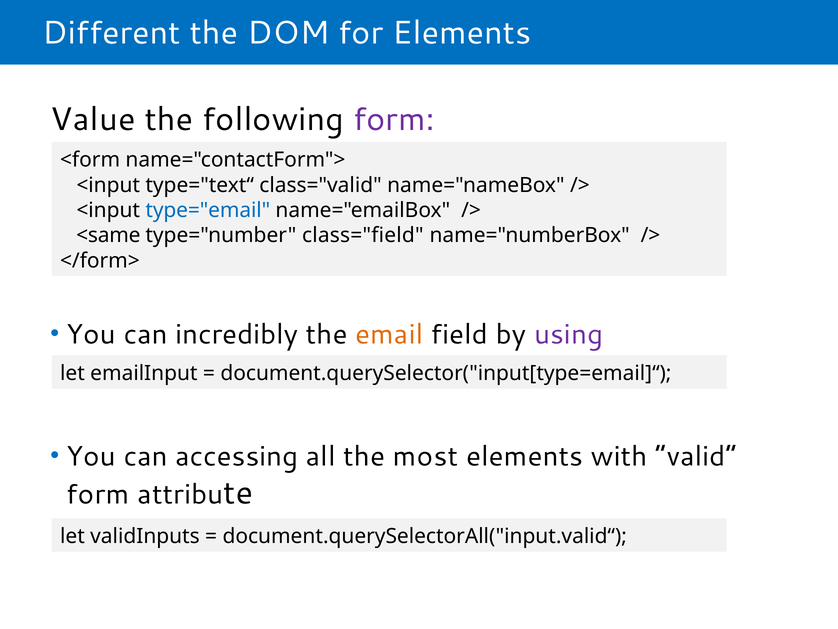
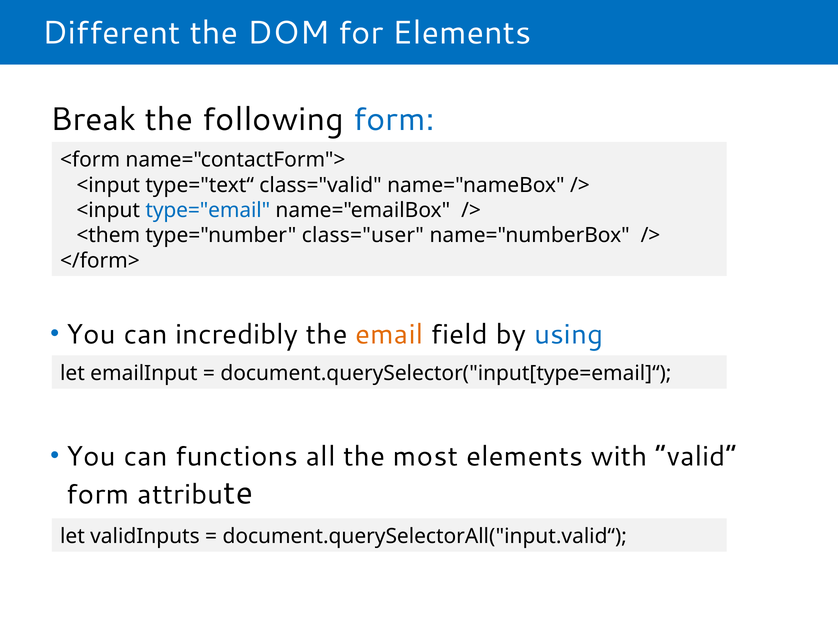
Value: Value -> Break (93, 120)
form colour: purple -> blue (394, 120)
<same: <same -> <them (108, 235)
class="field: class="field -> class="user (363, 235)
using colour: purple -> blue (569, 334)
accessing: accessing -> functions (237, 456)
